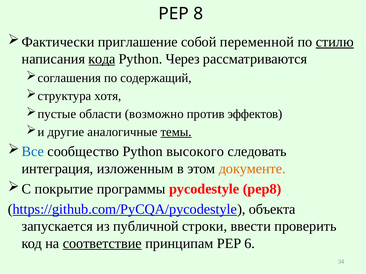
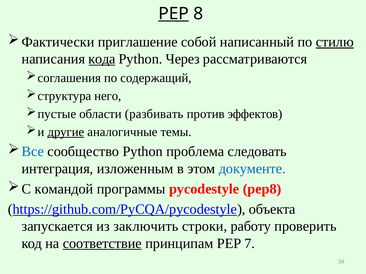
PEP underline: none -> present (174, 14)
переменной: переменной -> написанный (257, 42)
хотя: хотя -> него (108, 96)
возможно: возможно -> разбивать (154, 114)
другие underline: none -> present (66, 132)
темы underline: present -> none (176, 132)
высокого: высокого -> проблема (195, 152)
документе colour: orange -> blue (252, 169)
покрытие: покрытие -> командой (64, 189)
публичной: публичной -> заключить (146, 227)
ввести: ввести -> работу (251, 227)
6: 6 -> 7 (250, 244)
